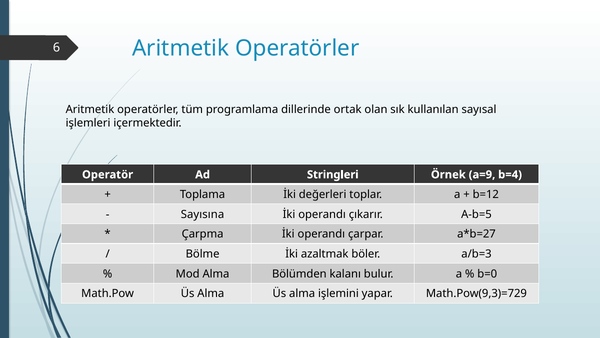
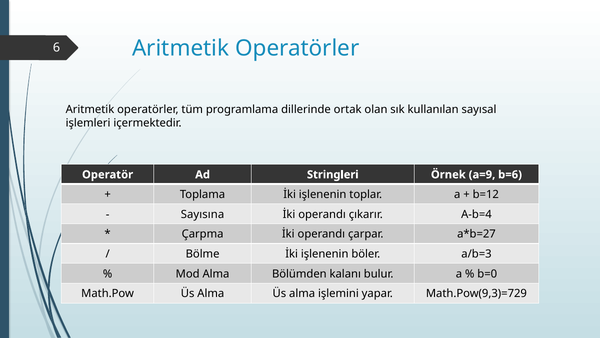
b=4: b=4 -> b=6 (510, 174)
Toplama İki değerleri: değerleri -> işlenenin (323, 194)
A-b=5: A-b=5 -> A-b=4 (476, 214)
Bölme İki azaltmak: azaltmak -> işlenenin (325, 254)
